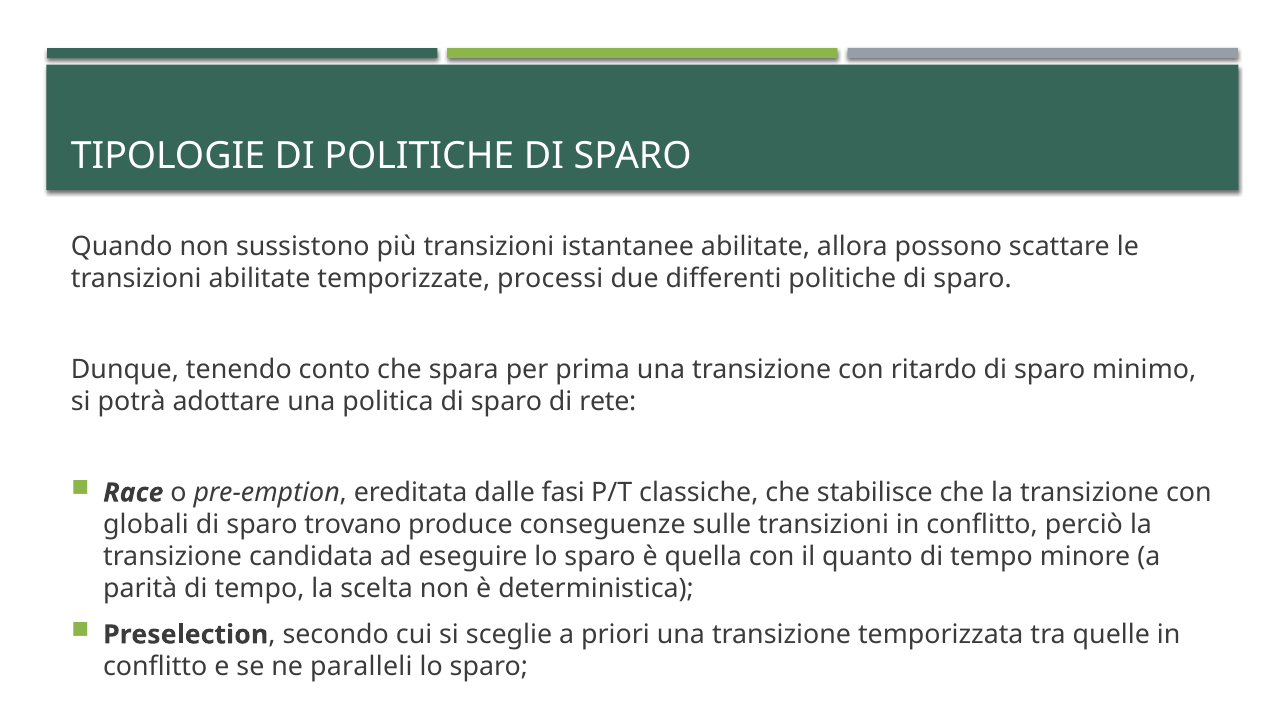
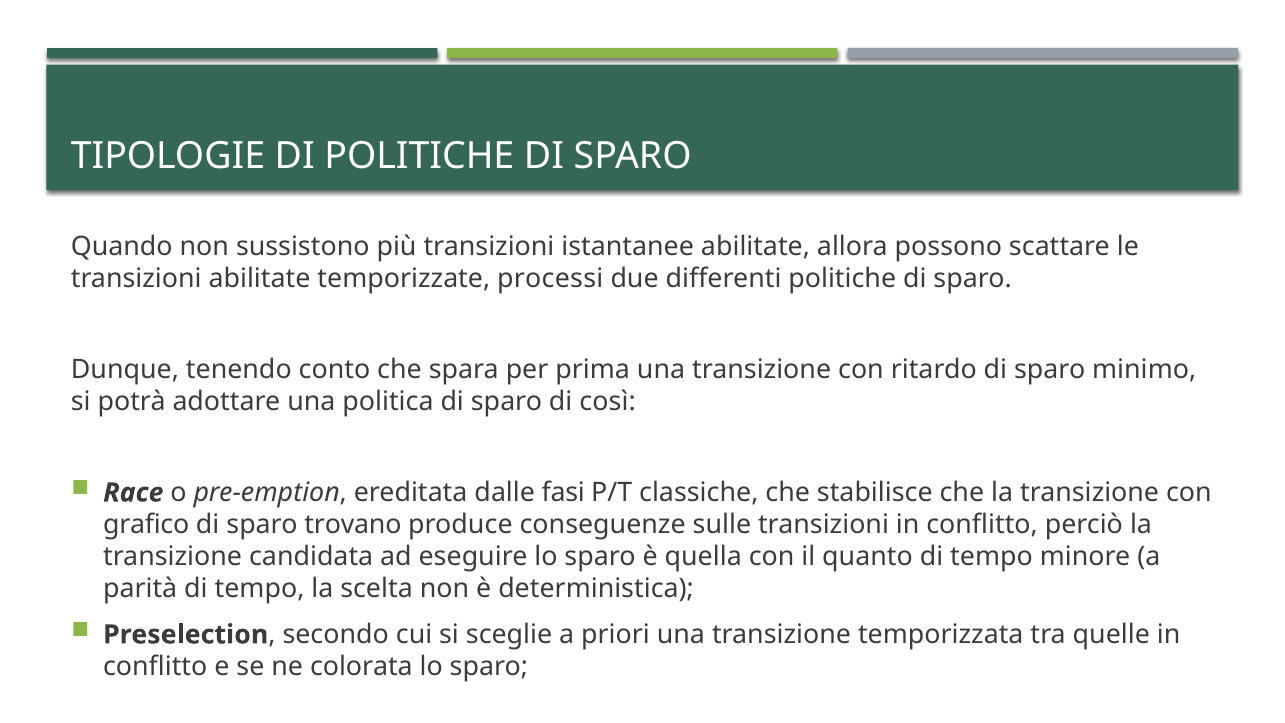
rete: rete -> così (608, 401)
globali: globali -> grafico (146, 525)
paralleli: paralleli -> colorata (361, 667)
